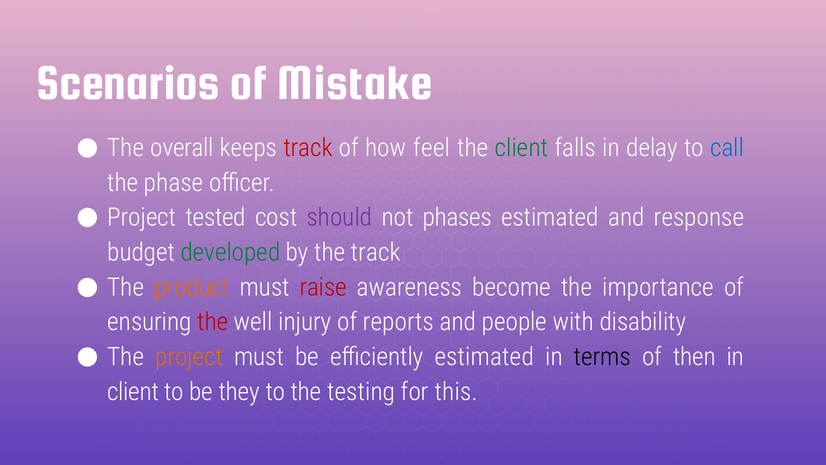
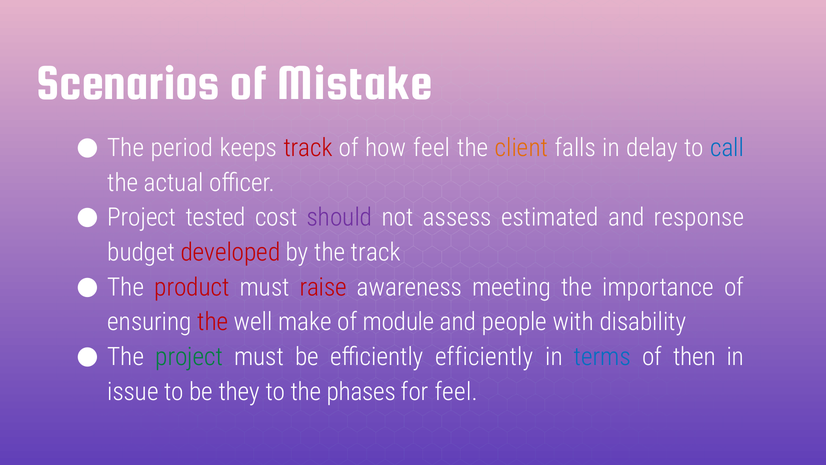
overall: overall -> period (182, 148)
client colour: green -> orange (521, 148)
phase: phase -> actual (174, 183)
phases: phases -> assess (457, 217)
developed colour: green -> red (231, 252)
product colour: orange -> red (192, 287)
become: become -> meeting (512, 287)
injury: injury -> make (305, 322)
reports: reports -> module (399, 322)
project colour: orange -> green (189, 357)
efficiently estimated: estimated -> efficiently (484, 357)
terms colour: black -> blue (602, 357)
client: client -> issue (133, 391)
testing: testing -> phases (361, 391)
for this: this -> feel (456, 391)
